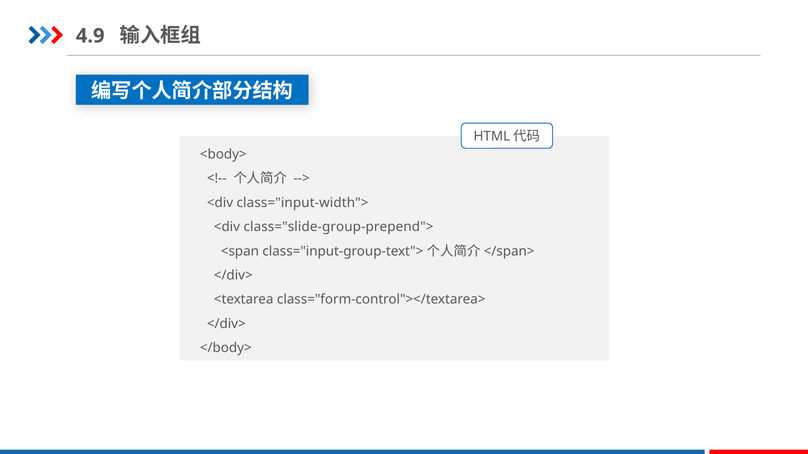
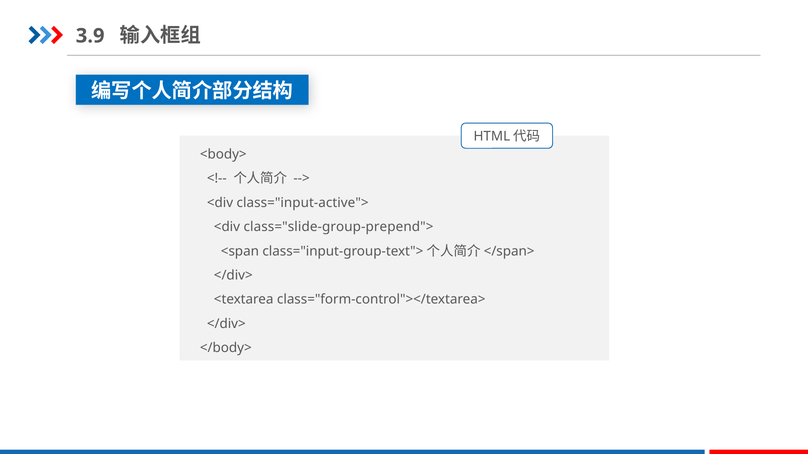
4.9: 4.9 -> 3.9 (90, 36)
class="input-width">: class="input-width"> -> class="input-active"> (303, 203)
